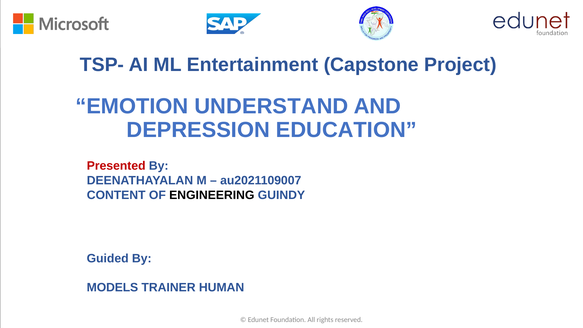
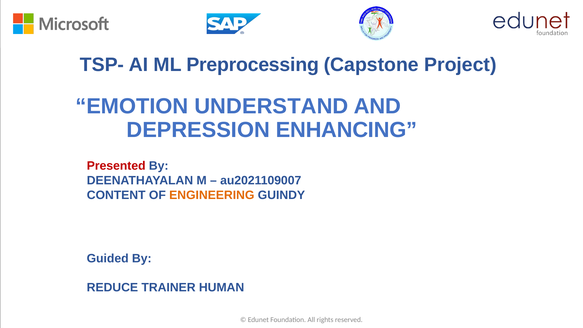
Entertainment: Entertainment -> Preprocessing (253, 65)
EDUCATION: EDUCATION -> ENHANCING (346, 130)
ENGINEERING colour: black -> orange (212, 195)
MODELS: MODELS -> REDUCE (112, 287)
